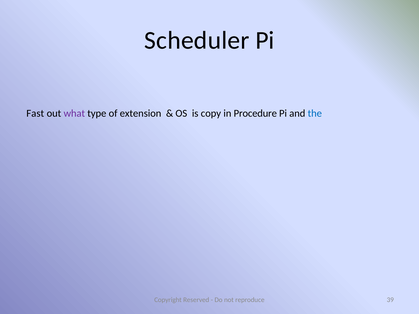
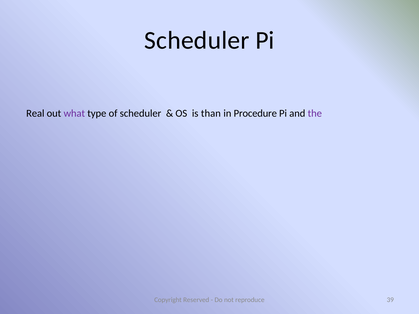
Fast: Fast -> Real (35, 113)
of extension: extension -> scheduler (141, 113)
copy: copy -> than (211, 113)
the colour: blue -> purple (315, 113)
